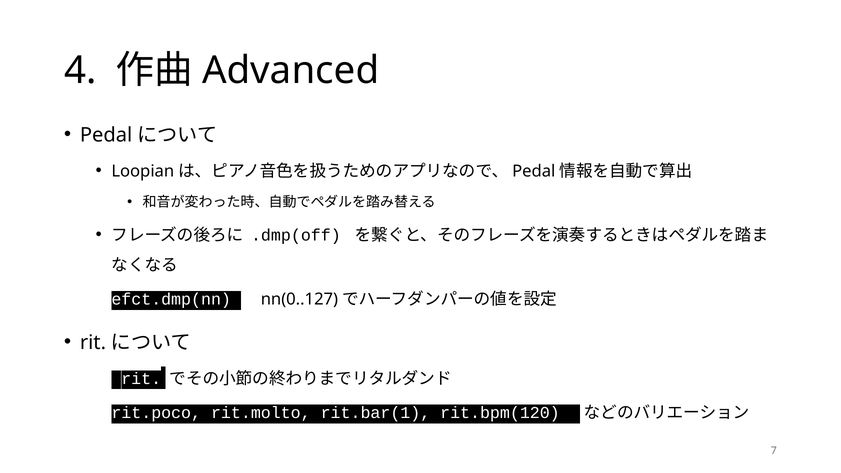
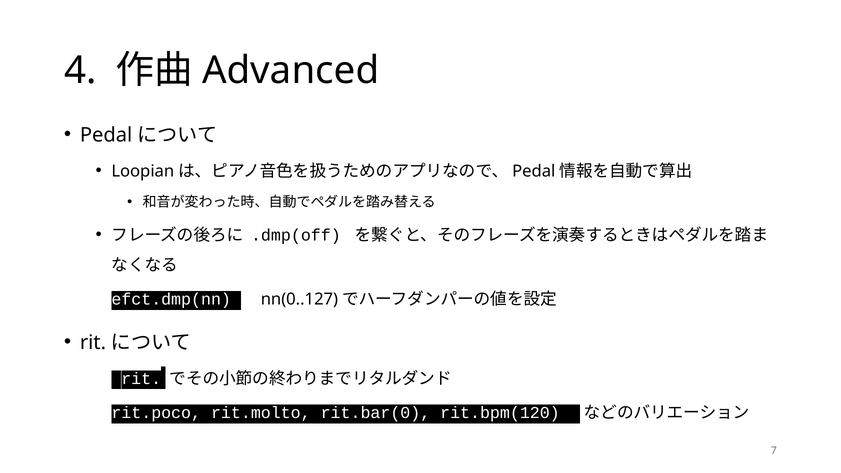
rit.bar(1: rit.bar(1 -> rit.bar(0 (375, 413)
